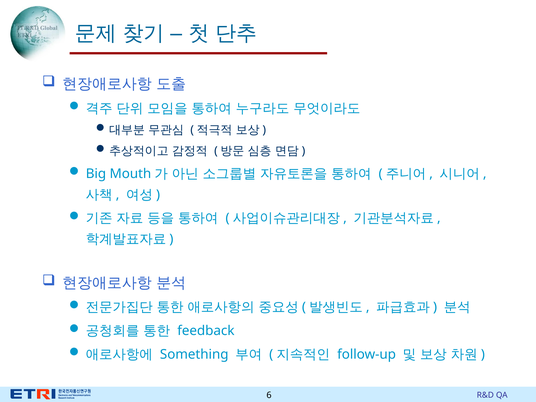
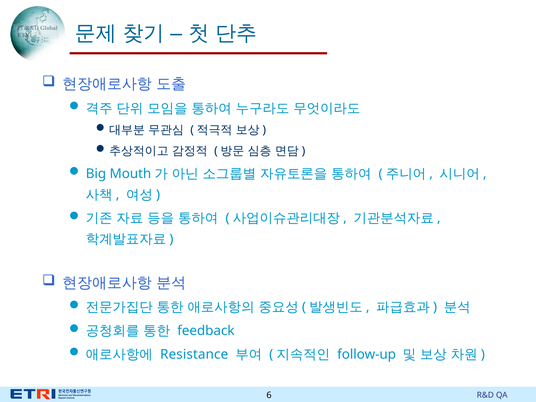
Something: Something -> Resistance (194, 354)
